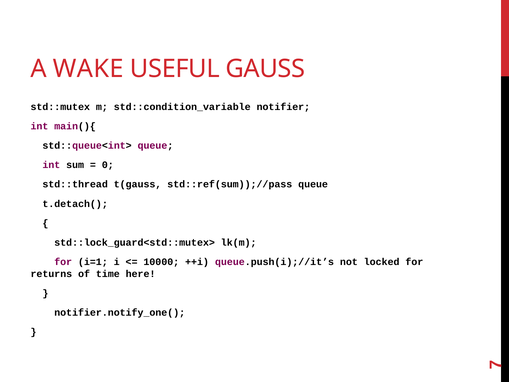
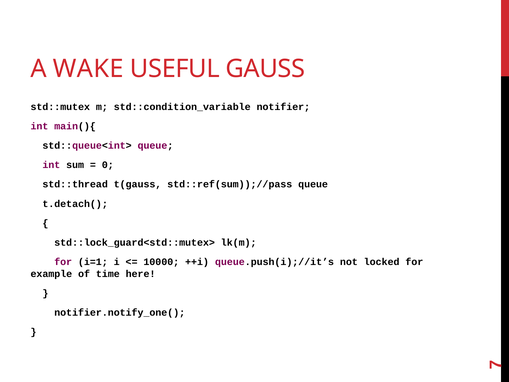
returns: returns -> example (51, 274)
